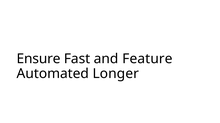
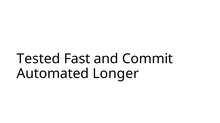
Ensure: Ensure -> Tested (38, 59)
Feature: Feature -> Commit (147, 59)
